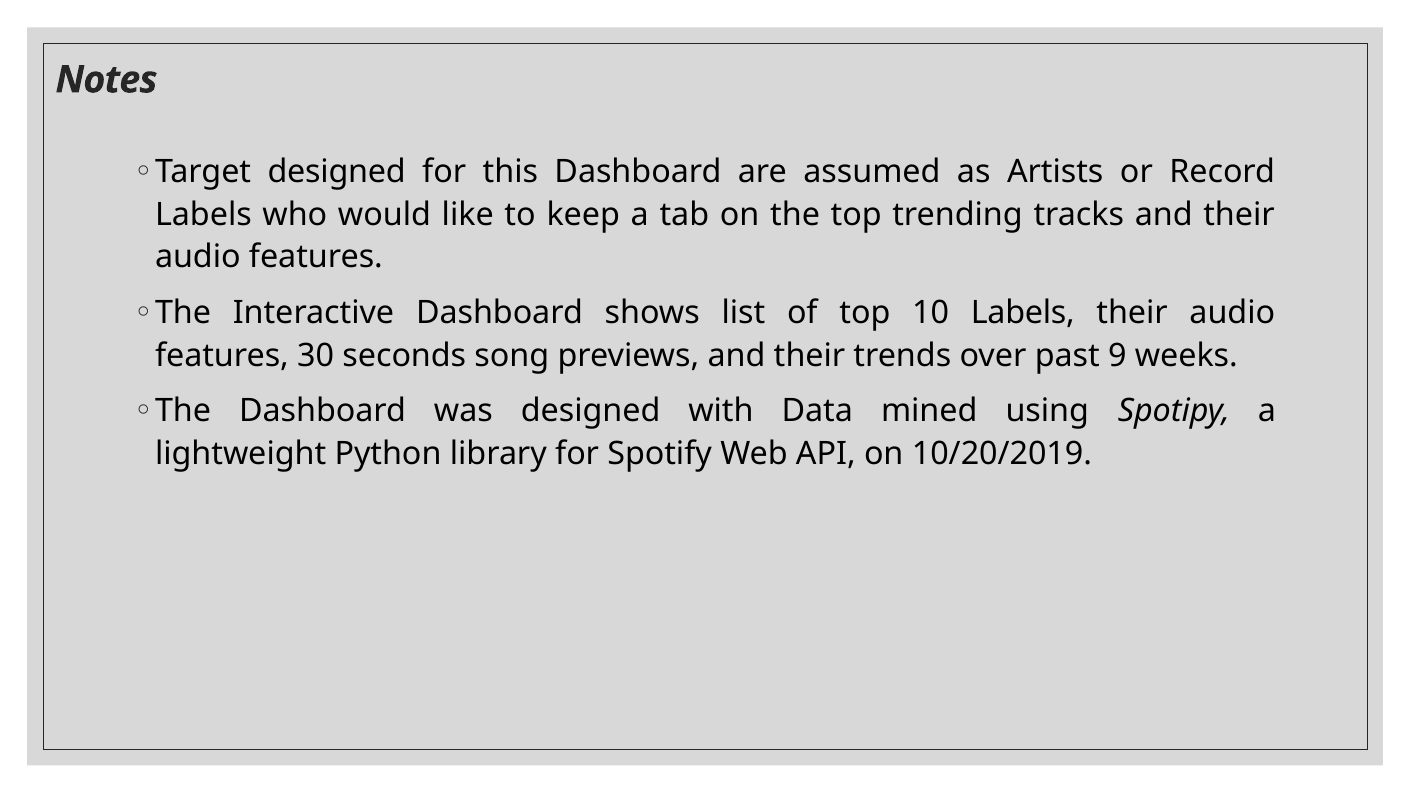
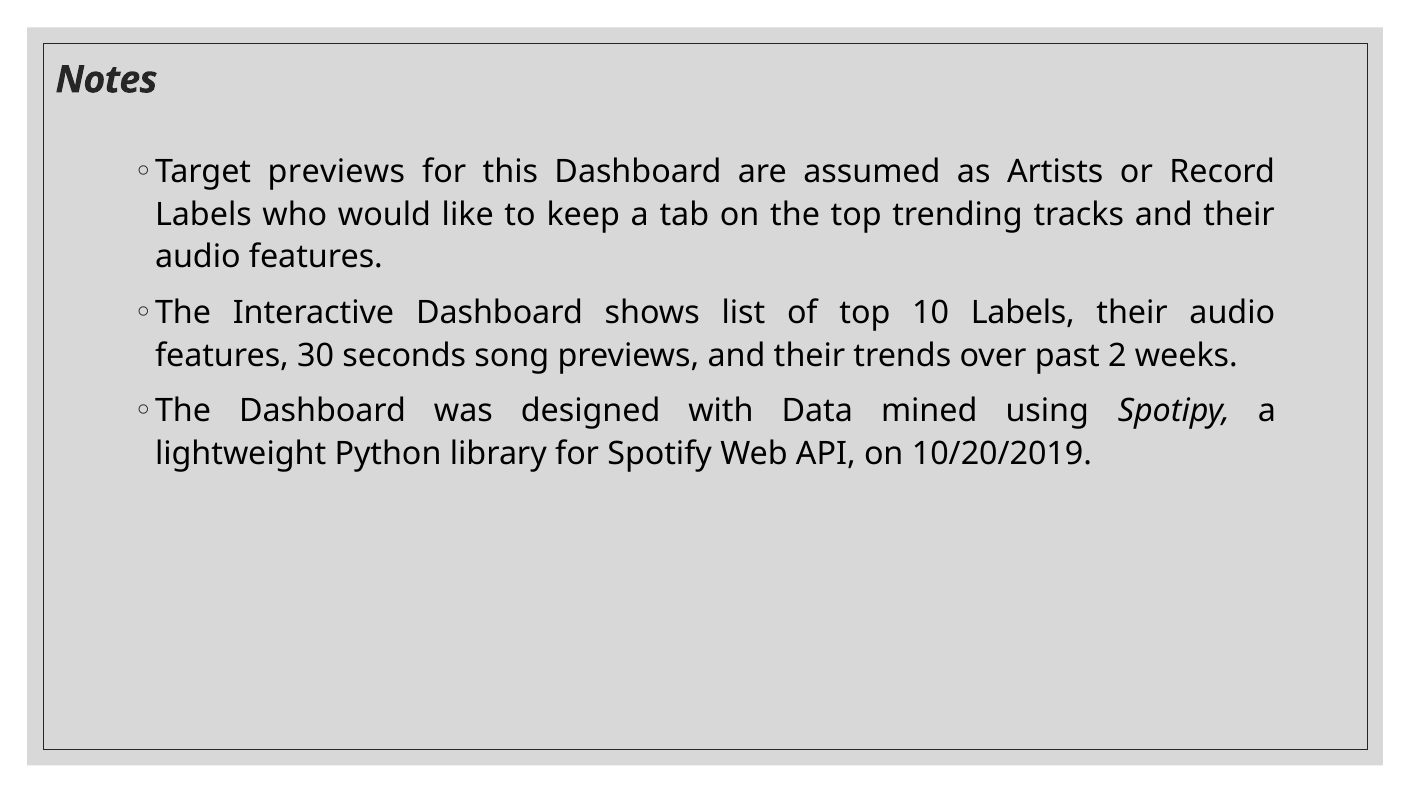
Target designed: designed -> previews (336, 172)
9: 9 -> 2 (1117, 355)
